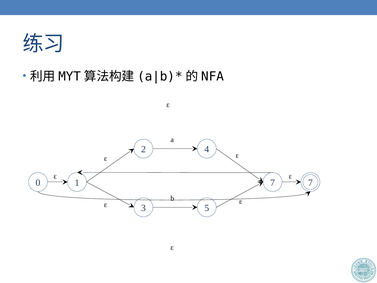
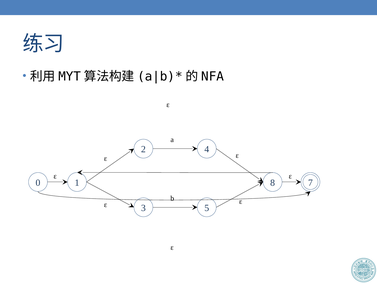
0 7: 7 -> 8 (273, 182)
